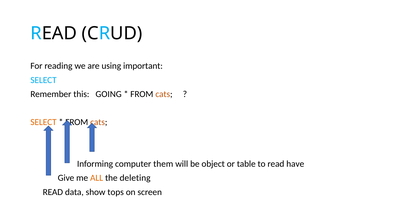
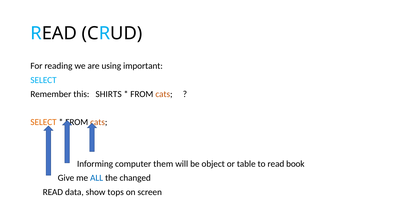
GOING: GOING -> SHIRTS (109, 94)
have: have -> book (295, 164)
ALL colour: orange -> blue (97, 178)
deleting: deleting -> changed (135, 178)
